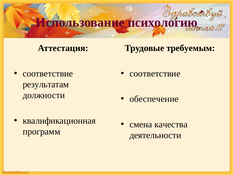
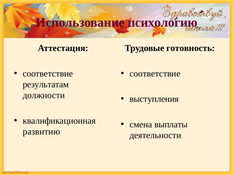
требуемым: требуемым -> готовность (191, 48)
обеспечение: обеспечение -> выступления (154, 99)
качества: качества -> выплаты (171, 124)
программ: программ -> развитию (41, 131)
